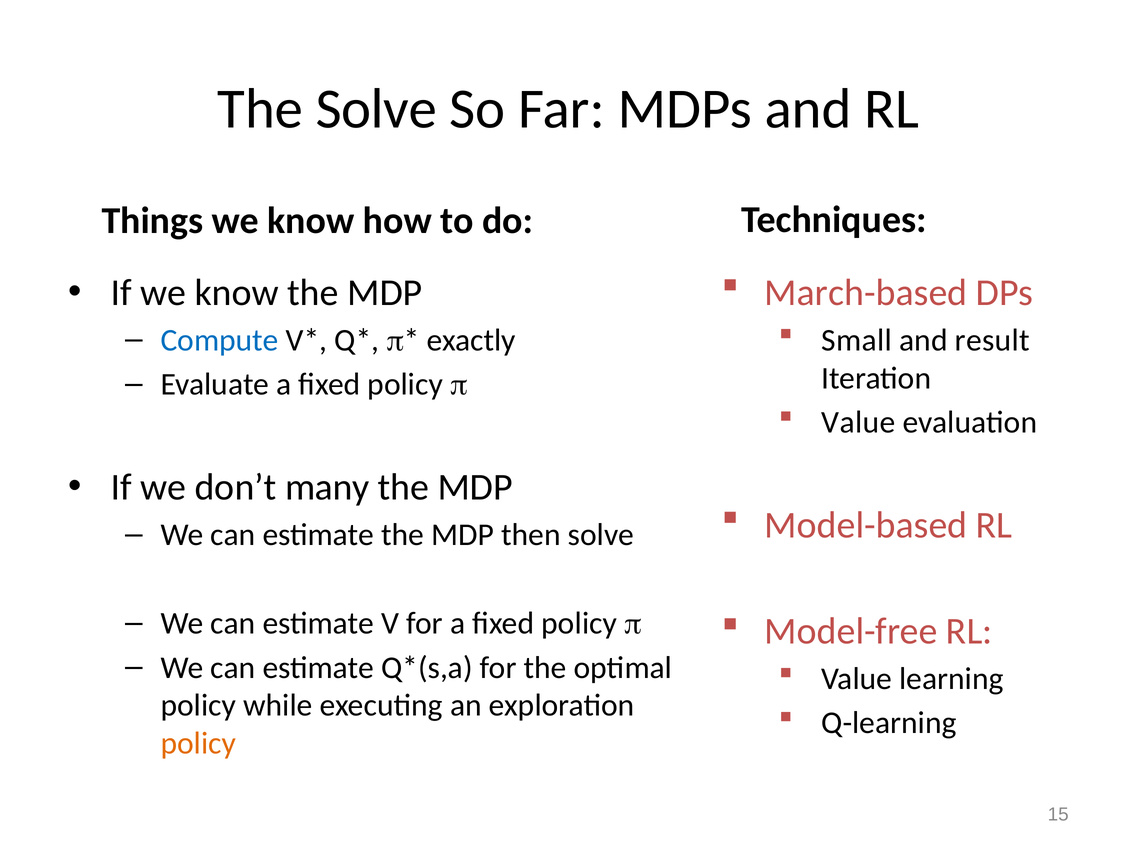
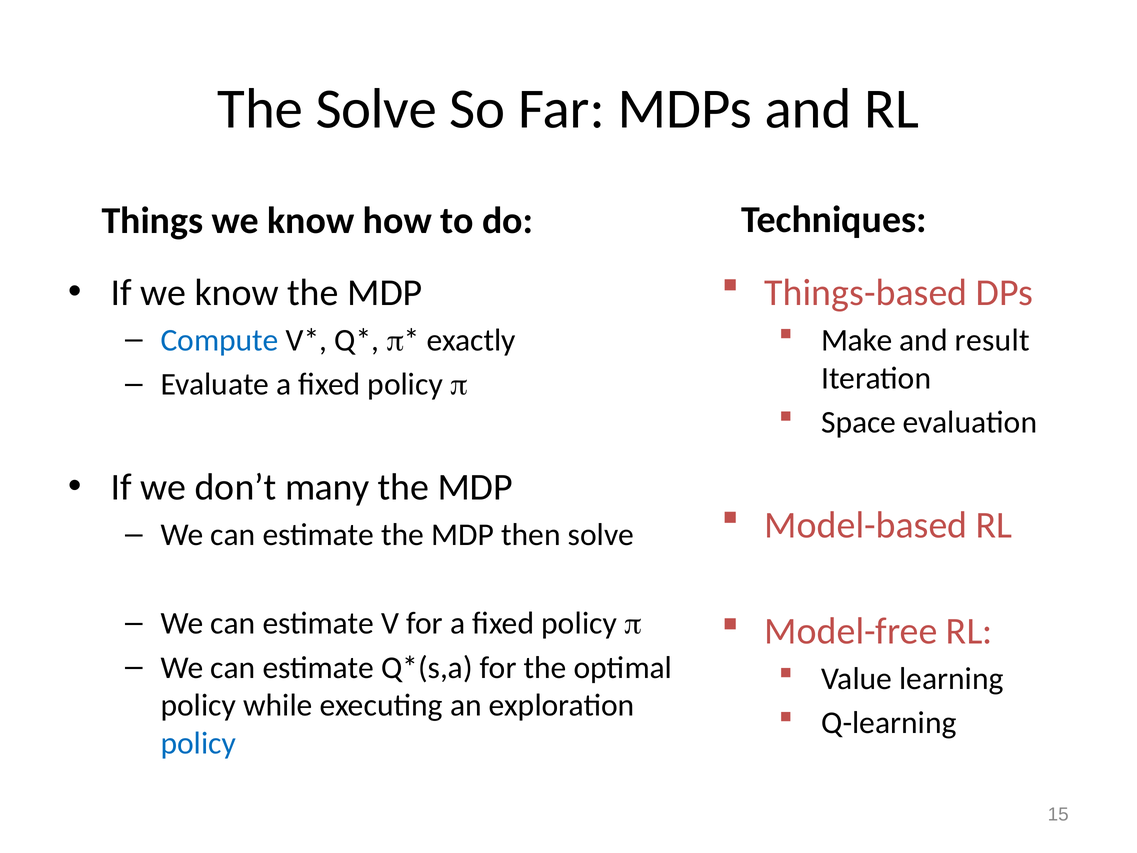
March-based: March-based -> Things-based (866, 293)
Small: Small -> Make (857, 340)
Value: Value -> Space (859, 422)
policy colour: orange -> blue (198, 743)
